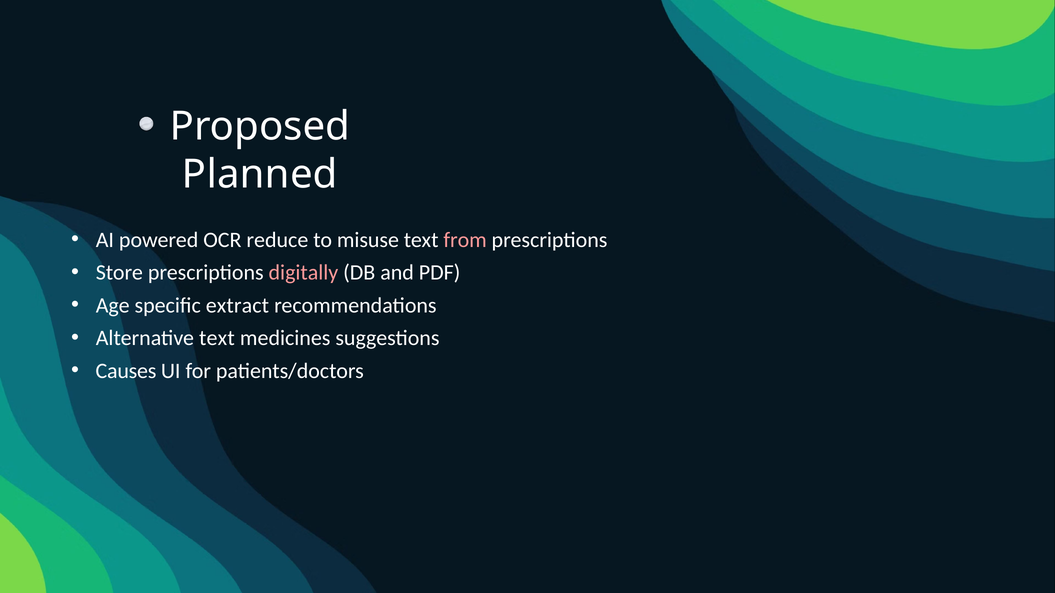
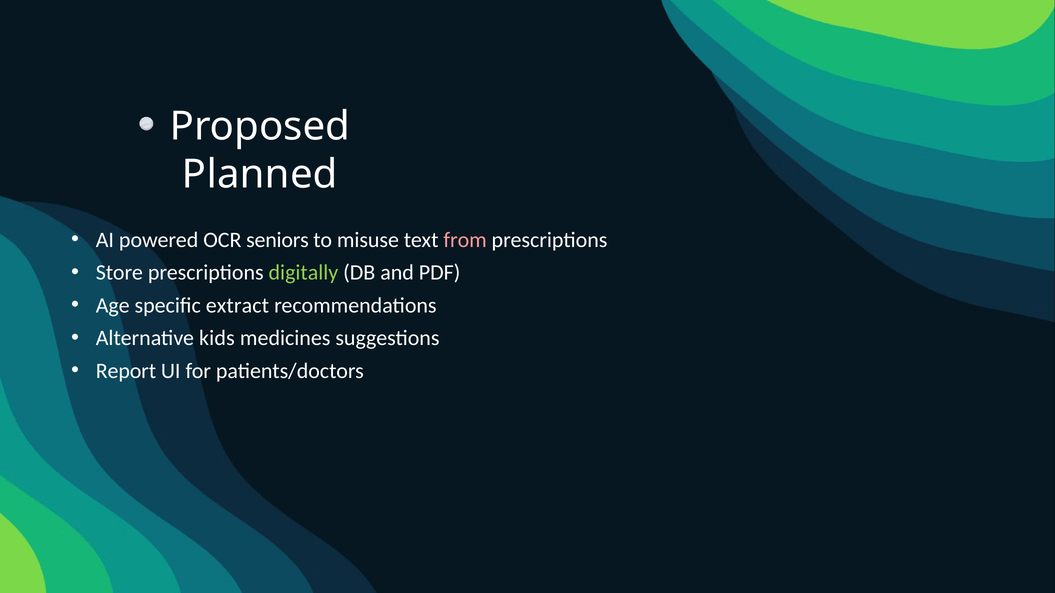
reduce: reduce -> seniors (277, 240)
digitally colour: pink -> light green (303, 273)
Alternative text: text -> kids (217, 338)
Causes: Causes -> Report (126, 371)
